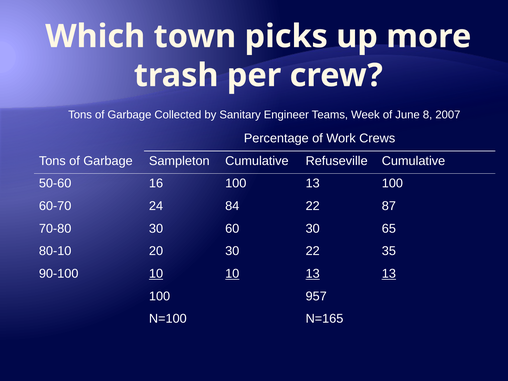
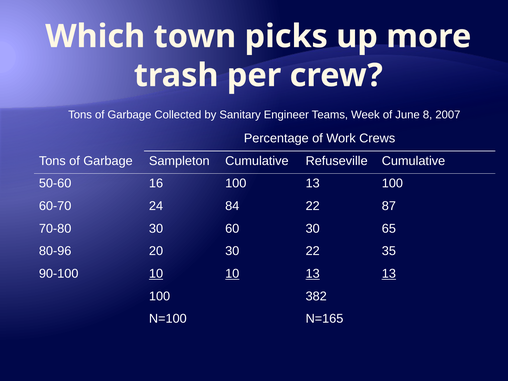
80-10: 80-10 -> 80-96 (55, 251)
957: 957 -> 382 (316, 296)
